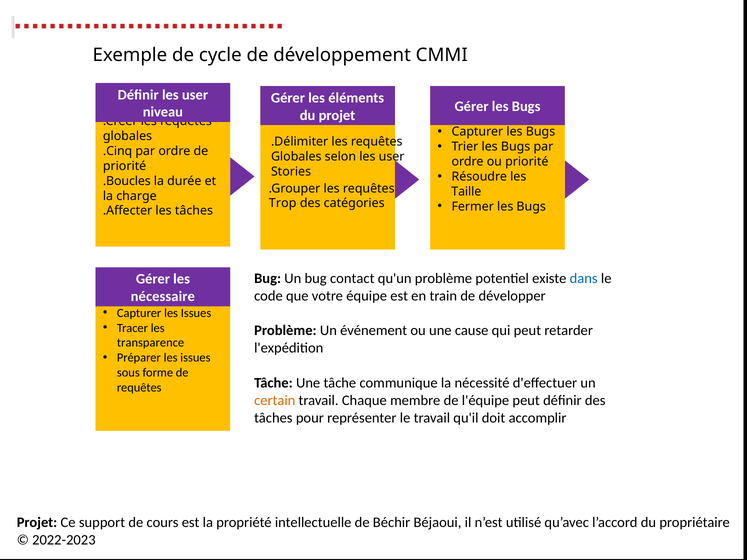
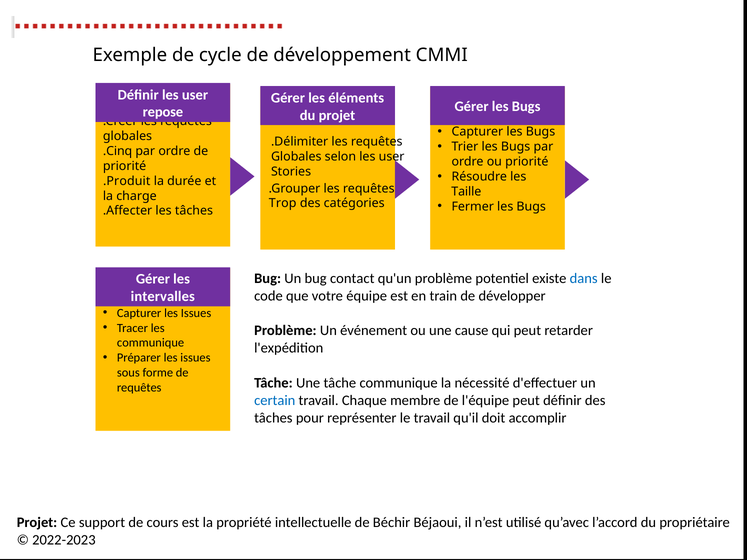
niveau: niveau -> repose (163, 112)
.Boucles: .Boucles -> .Produit (127, 181)
nécessaire: nécessaire -> intervalles (163, 297)
transparence: transparence -> communique (151, 343)
certain colour: orange -> blue (275, 401)
